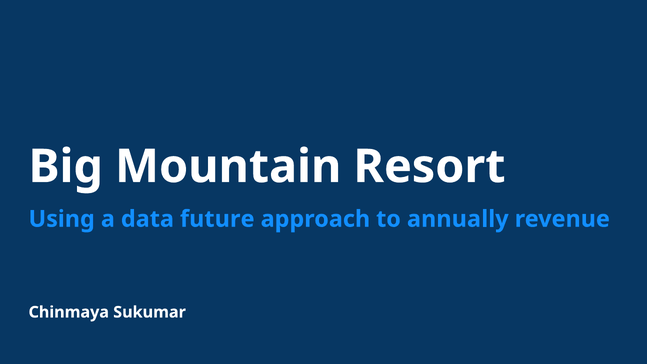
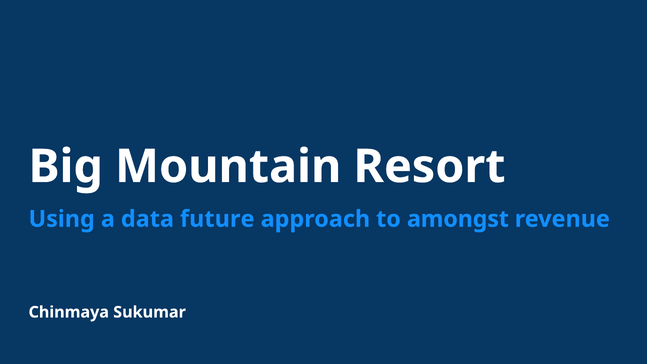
annually: annually -> amongst (458, 219)
